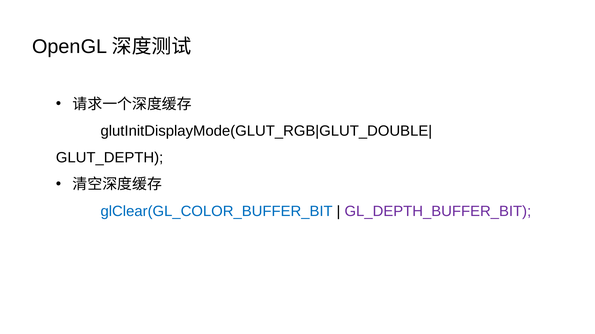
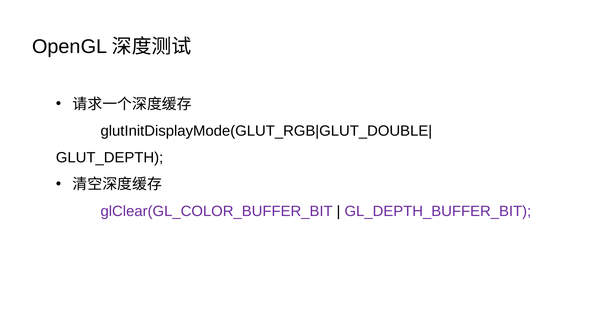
glClear(GL_COLOR_BUFFER_BIT colour: blue -> purple (217, 212)
